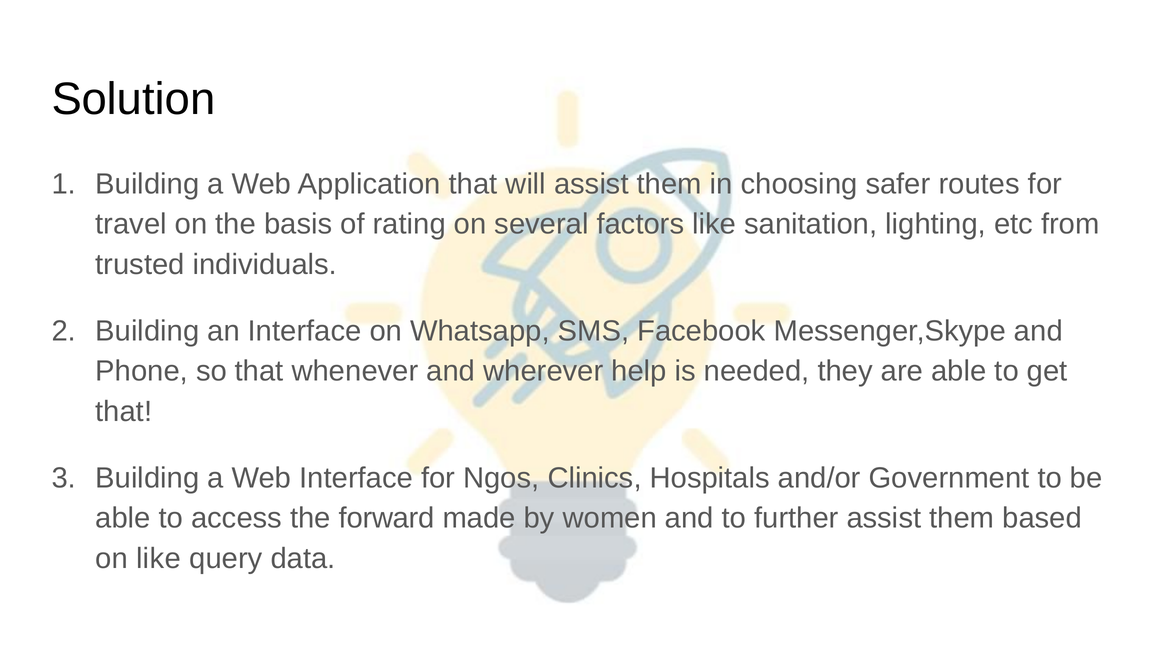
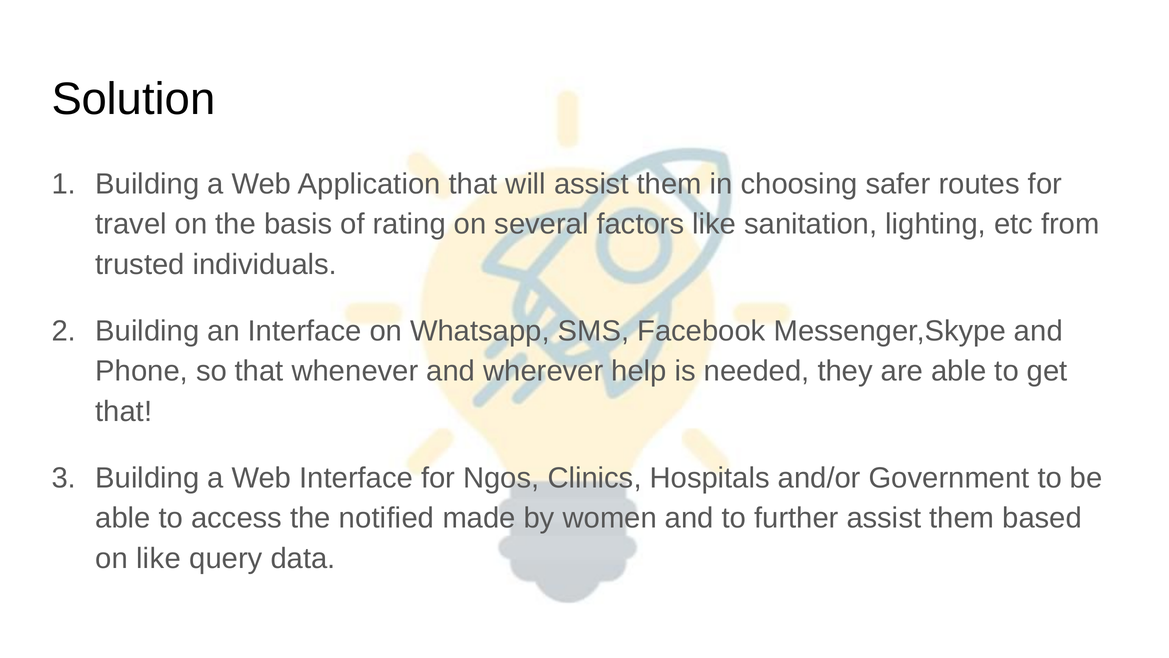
forward: forward -> notified (386, 518)
